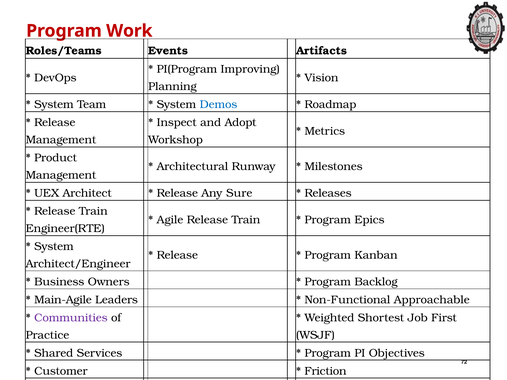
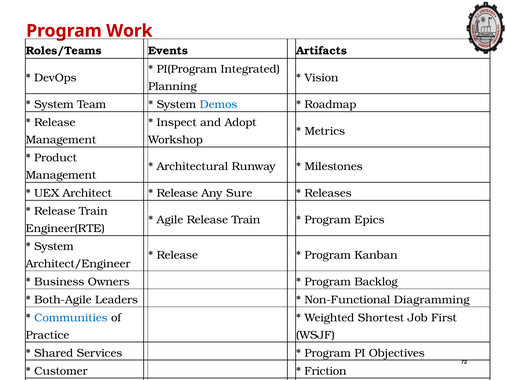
Improving: Improving -> Integrated (250, 69)
Main-Agile: Main-Agile -> Both-Agile (63, 300)
Approachable: Approachable -> Diagramming (432, 300)
Communities colour: purple -> blue (71, 318)
